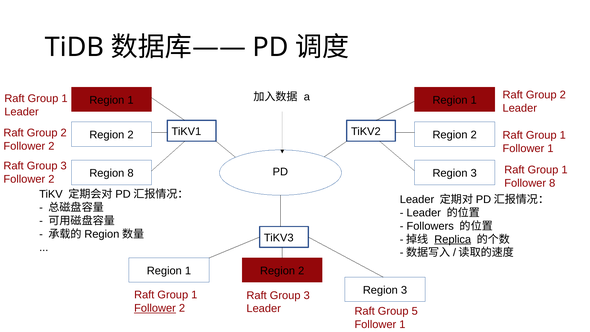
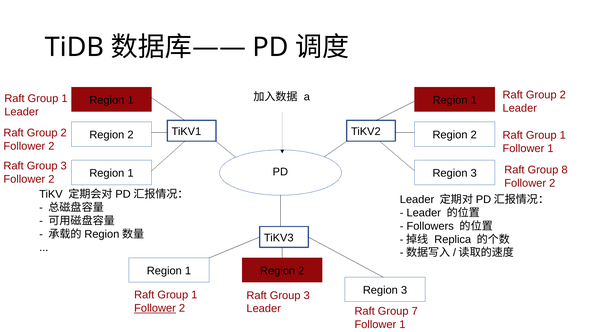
1: 1 -> 8 (565, 170)
8: 8 -> 1 (131, 173)
8: 8 -> 2 (552, 183)
Replica underline: present -> none (453, 239)
5: 5 -> 7 (415, 311)
